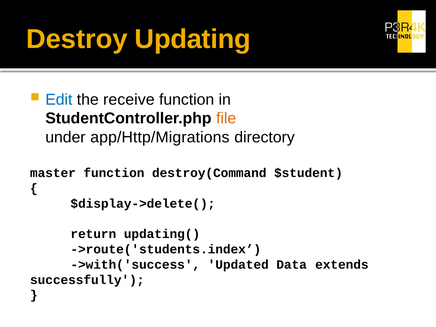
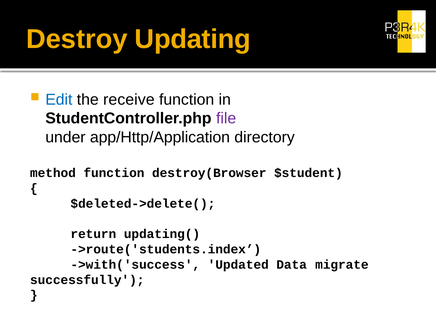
file colour: orange -> purple (226, 118)
app/Http/Migrations: app/Http/Migrations -> app/Http/Application (160, 137)
master: master -> method (53, 173)
destroy(Command: destroy(Command -> destroy(Browser (209, 173)
$display->delete(: $display->delete( -> $deleted->delete( (143, 204)
extends: extends -> migrate (342, 265)
